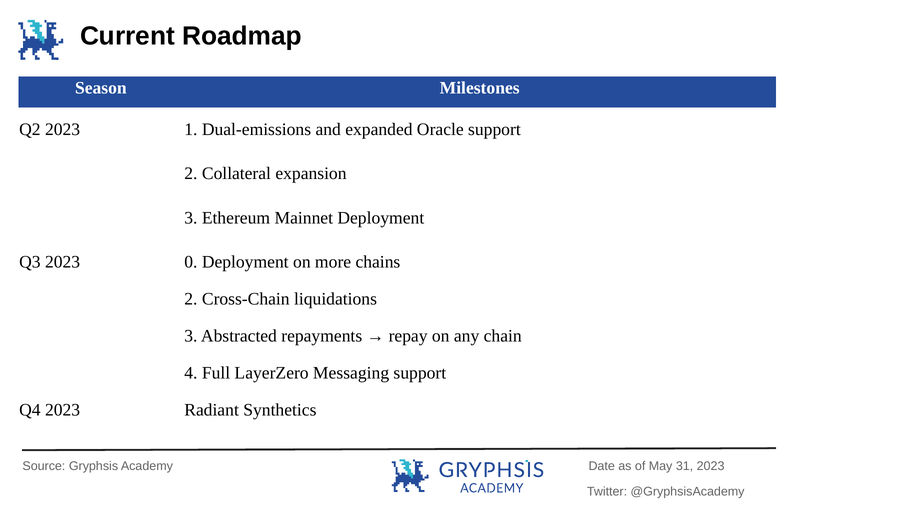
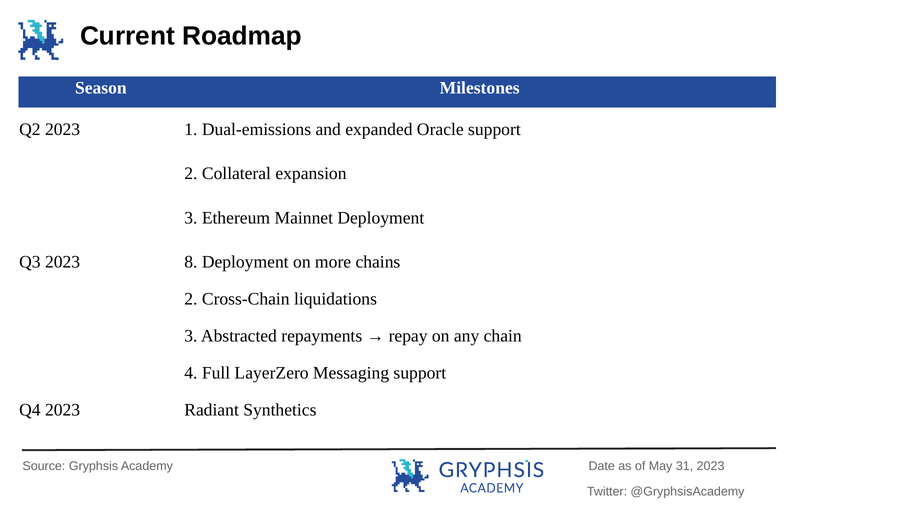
0: 0 -> 8 (191, 262)
